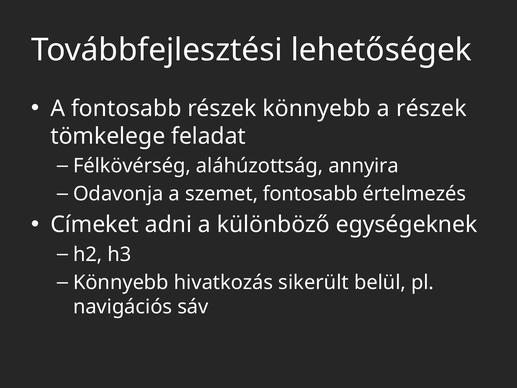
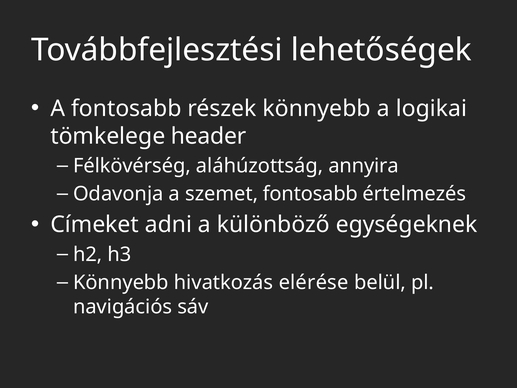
a részek: részek -> logikai (431, 108)
feladat: feladat -> header (209, 136)
sikerült: sikerült -> elérése (314, 282)
